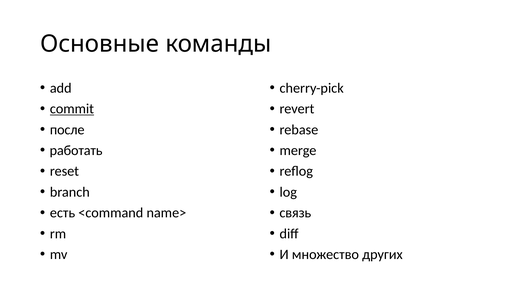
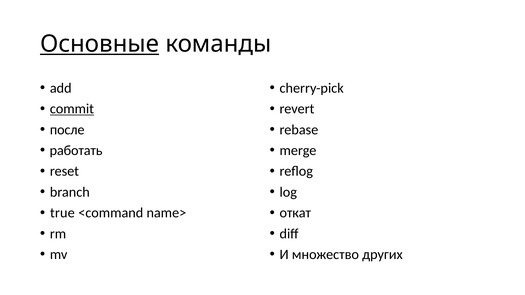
Основные underline: none -> present (100, 44)
есть: есть -> true (62, 213)
связь: связь -> откат (295, 213)
